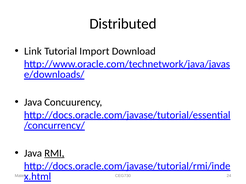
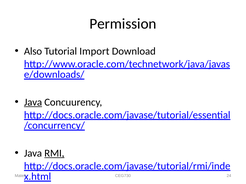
Distributed: Distributed -> Permission (123, 24)
Link: Link -> Also (33, 51)
Java underline: none -> present (33, 103)
